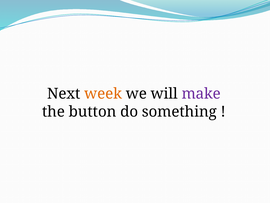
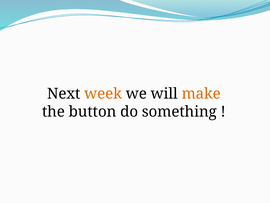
make colour: purple -> orange (201, 93)
